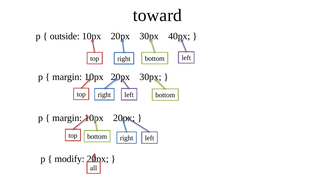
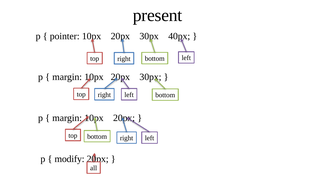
toward: toward -> present (158, 15)
outside: outside -> pointer (65, 36)
